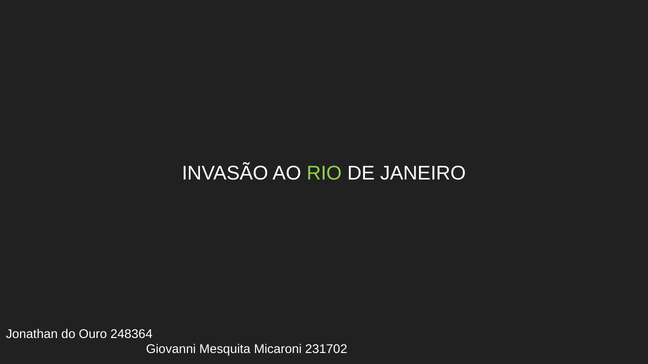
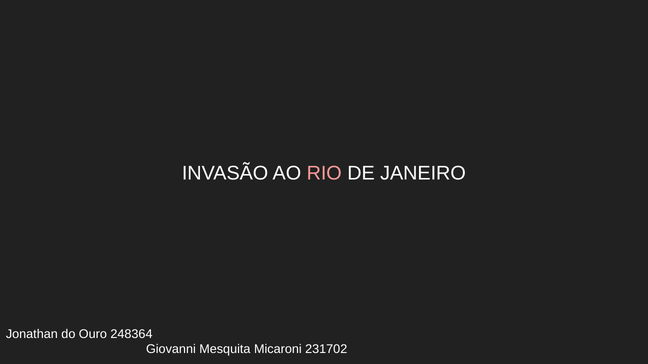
RIO colour: light green -> pink (324, 174)
